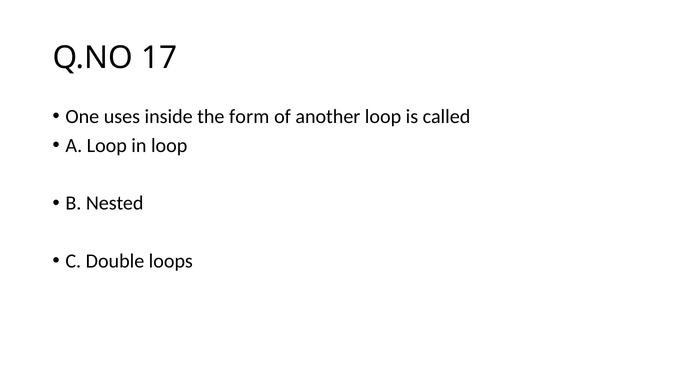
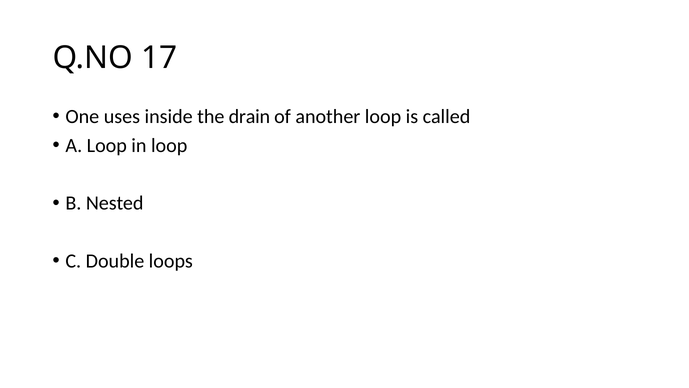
form: form -> drain (249, 116)
